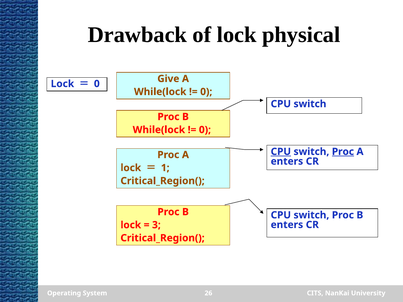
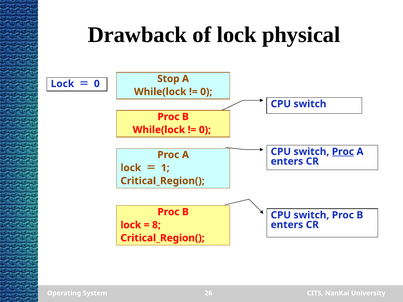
Give: Give -> Stop (168, 79)
CPU underline: present -> none (281, 152)
3: 3 -> 8 (156, 225)
